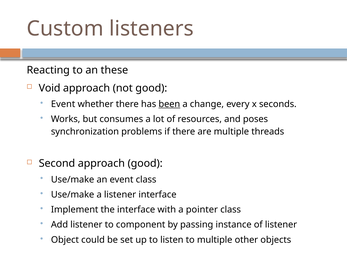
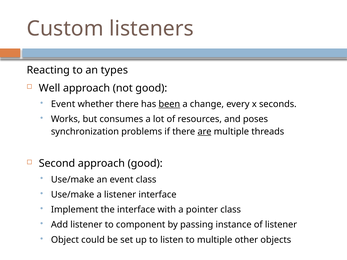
these: these -> types (114, 70)
Void: Void -> Well (50, 88)
are underline: none -> present (204, 132)
